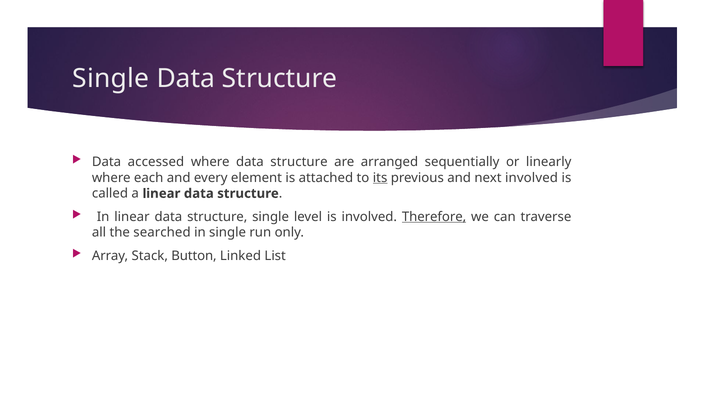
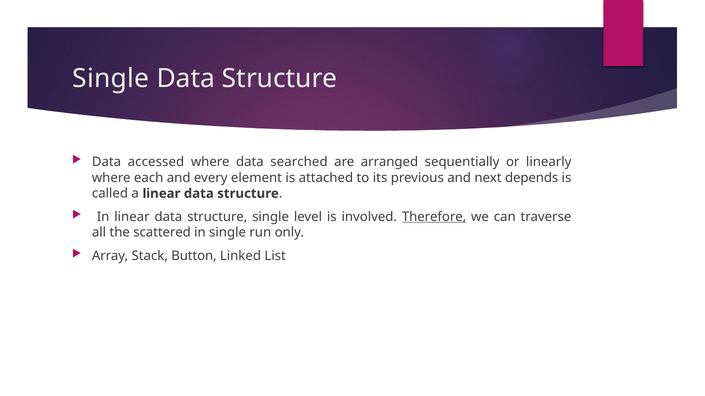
where data structure: structure -> searched (299, 162)
its underline: present -> none (380, 178)
next involved: involved -> depends (532, 178)
searched: searched -> scattered (162, 233)
